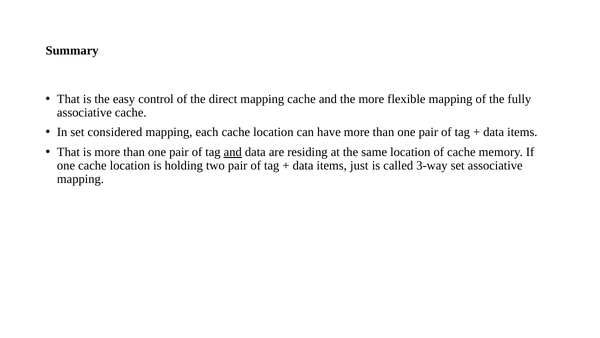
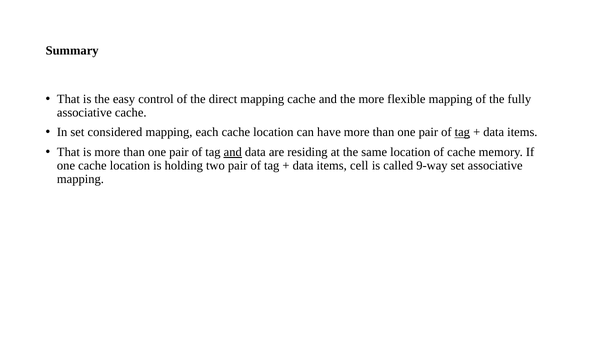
tag underline: none -> present (462, 132)
just: just -> cell (359, 165)
3-way: 3-way -> 9-way (432, 165)
